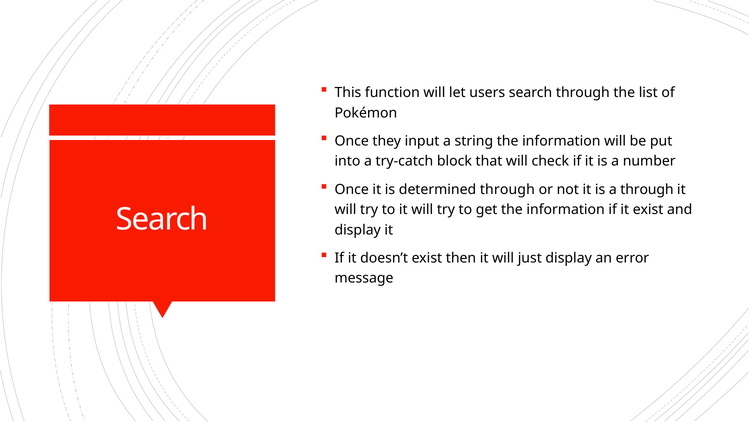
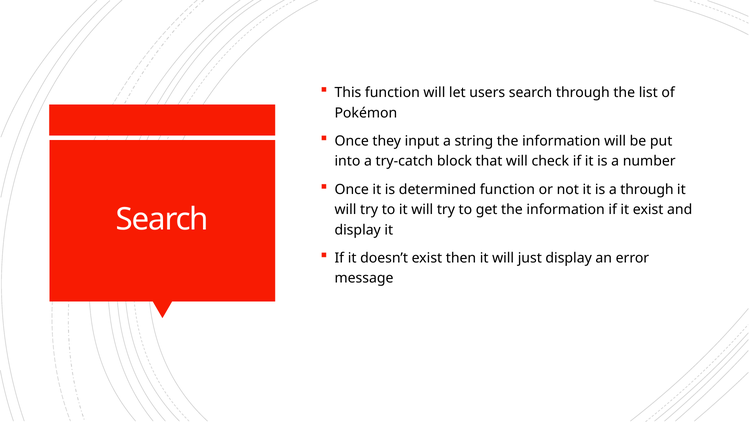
determined through: through -> function (507, 189)
